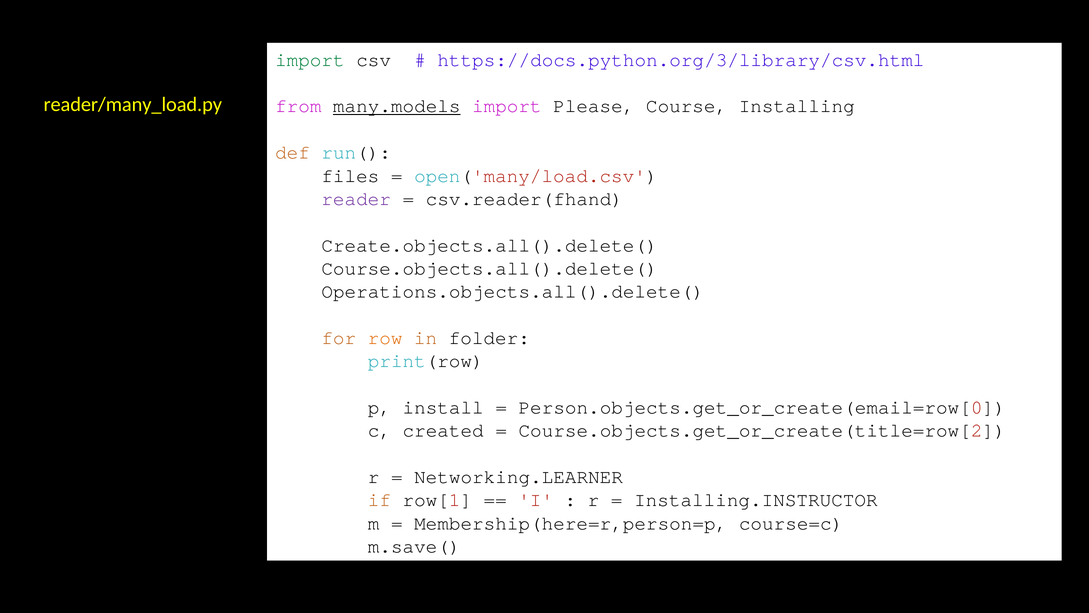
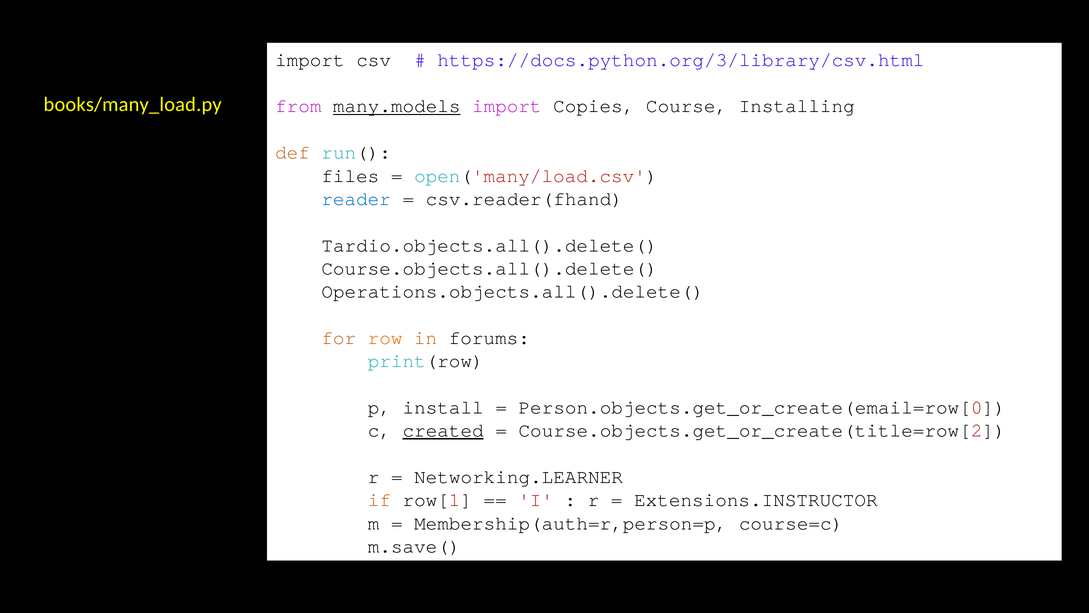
import colour: green -> black (310, 60)
reader/many_load.py: reader/many_load.py -> books/many_load.py (133, 104)
Please: Please -> Copies (594, 106)
reader colour: purple -> blue (356, 199)
Create.objects.all().delete(: Create.objects.all().delete( -> Tardio.objects.all().delete( (490, 245)
folder: folder -> forums (489, 338)
created underline: none -> present (443, 430)
Installing.INSTRUCTOR: Installing.INSTRUCTOR -> Extensions.INSTRUCTOR (756, 500)
Membership(here=r,person=p: Membership(here=r,person=p -> Membership(auth=r,person=p (571, 523)
